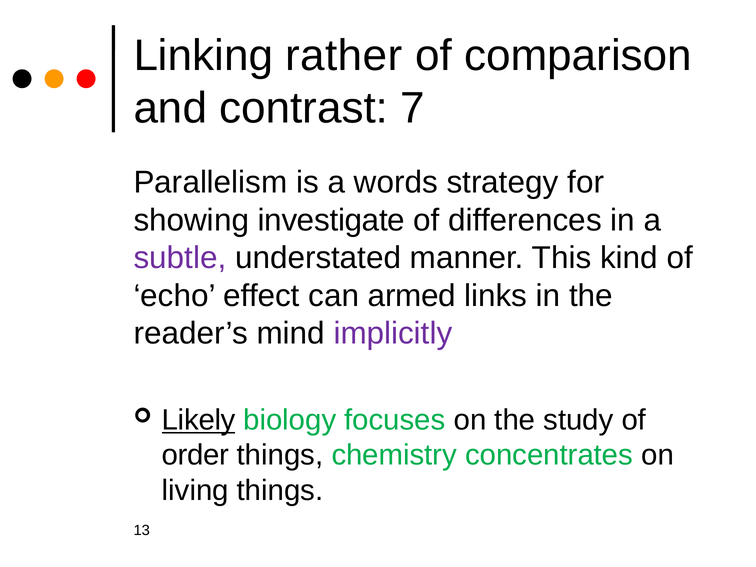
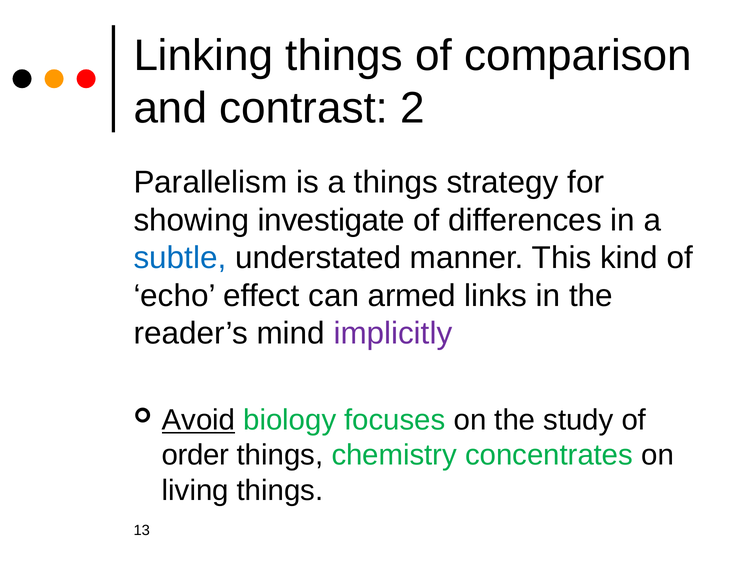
Linking rather: rather -> things (344, 55)
7: 7 -> 2 (413, 108)
a words: words -> things (396, 182)
subtle colour: purple -> blue (180, 258)
Likely: Likely -> Avoid (199, 420)
